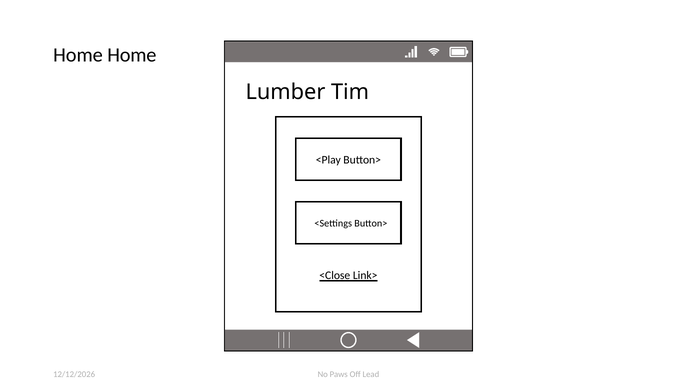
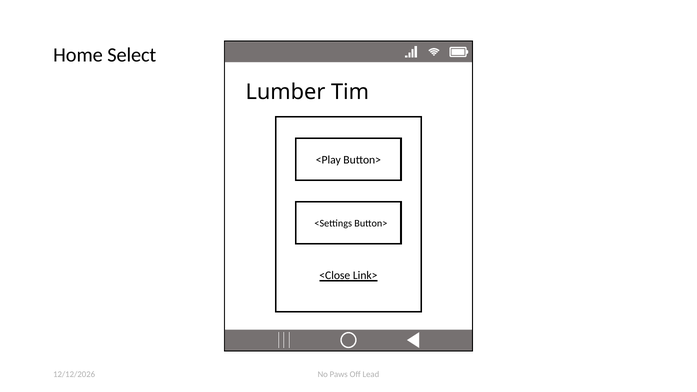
Home Home: Home -> Select (132, 55)
